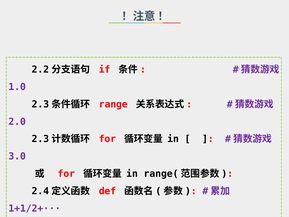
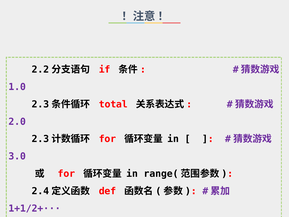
range: range -> total (113, 104)
